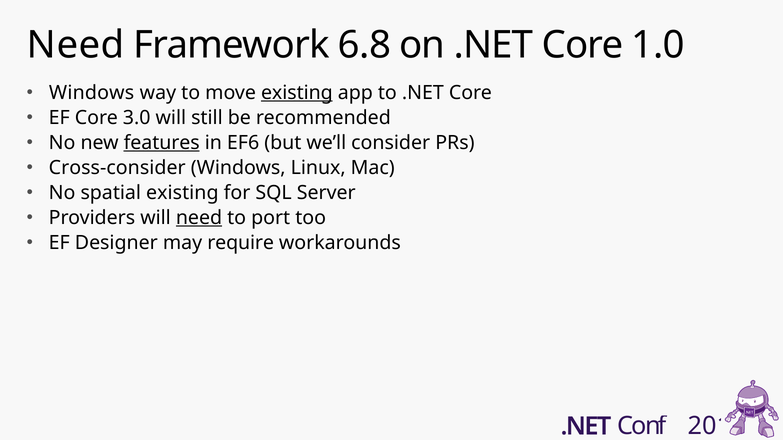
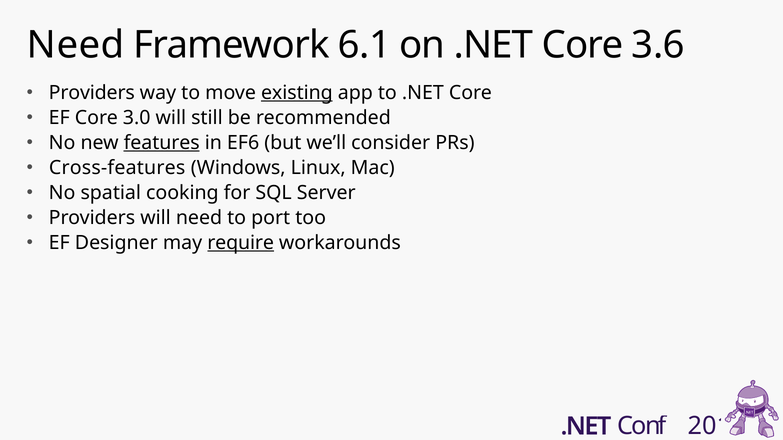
6.8: 6.8 -> 6.1 (365, 45)
1.0: 1.0 -> 3.6 (658, 45)
Windows: Windows -> Providers (92, 93)
Cross-consider: Cross-consider -> Cross-features (117, 168)
spatial existing: existing -> cooking (182, 193)
need underline: present -> none (199, 218)
require underline: none -> present (241, 243)
